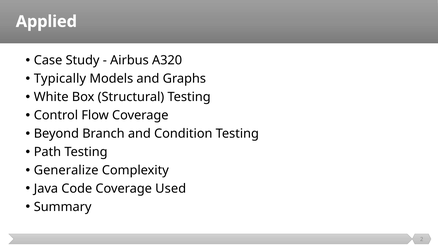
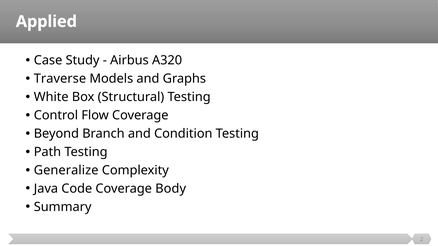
Typically: Typically -> Traverse (60, 79)
Used: Used -> Body (171, 189)
